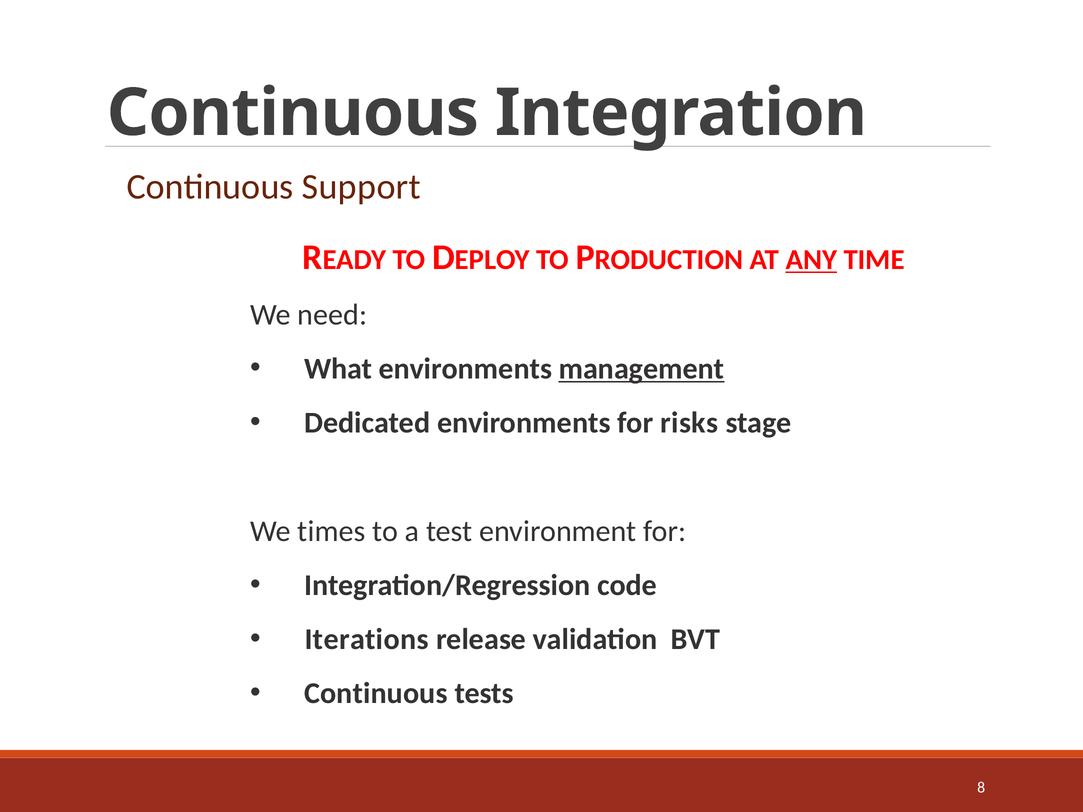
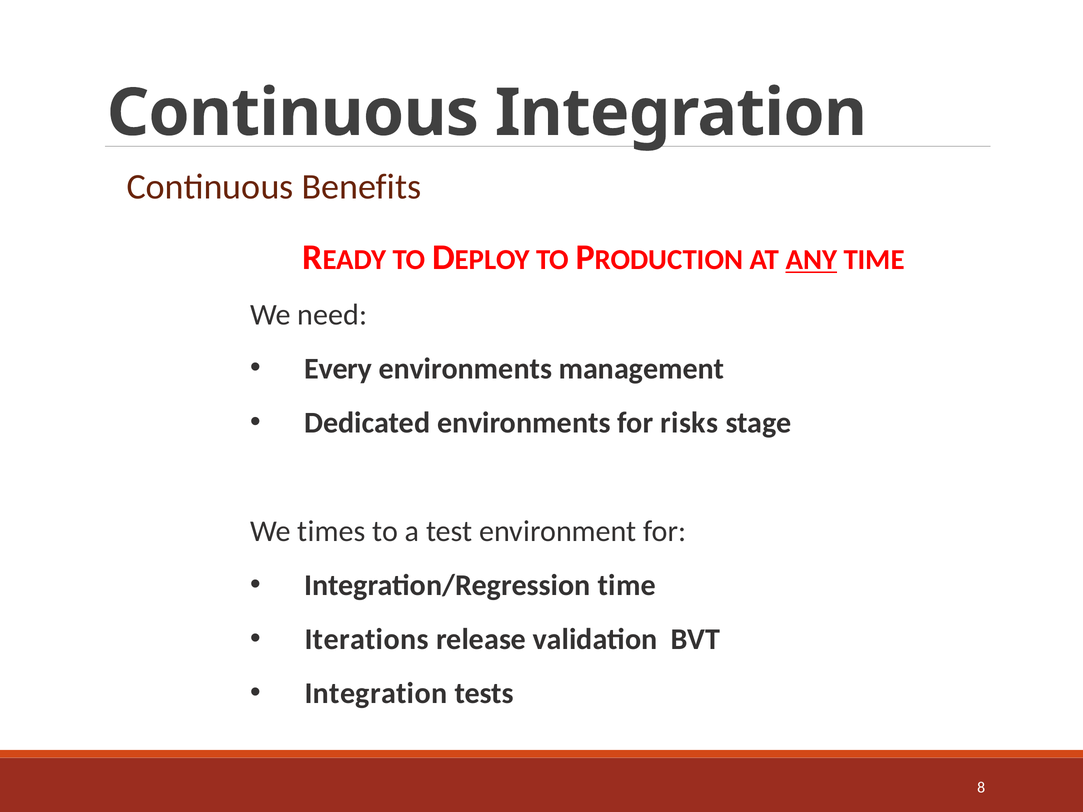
Support: Support -> Benefits (361, 187)
What: What -> Every (338, 369)
management underline: present -> none (642, 369)
Integration/Regression code: code -> time (627, 585)
Continuous: Continuous -> Integration (376, 694)
